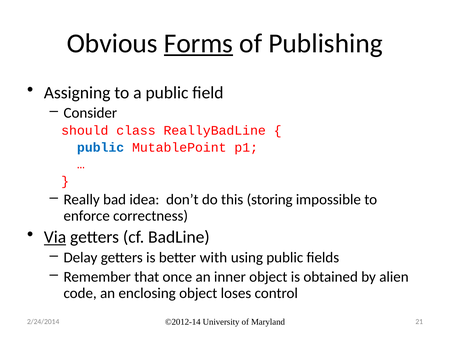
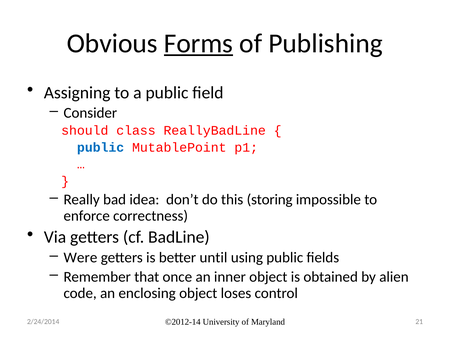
Via underline: present -> none (55, 238)
Delay: Delay -> Were (80, 258)
with: with -> until (213, 258)
